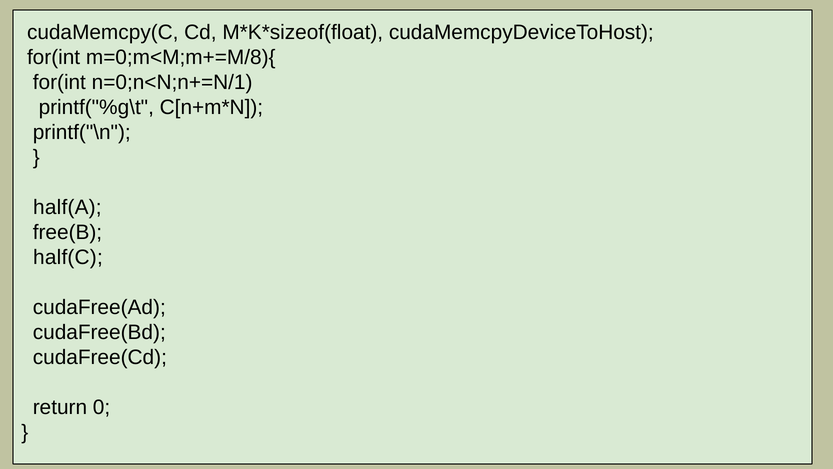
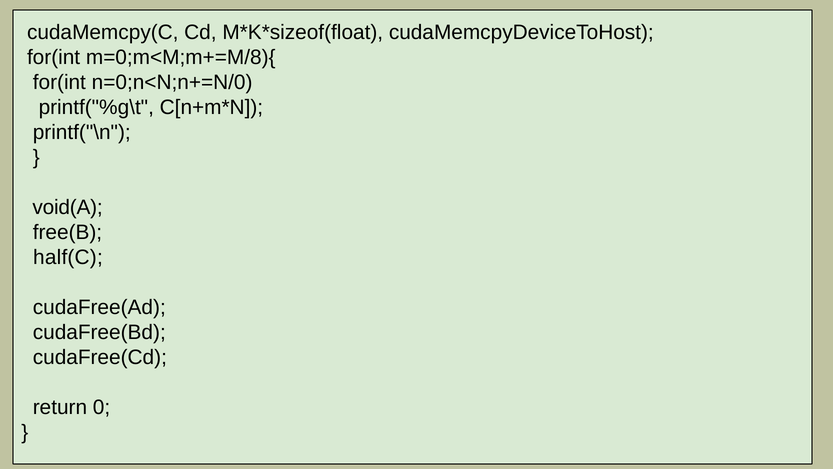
n=0;n<N;n+=N/1: n=0;n<N;n+=N/1 -> n=0;n<N;n+=N/0 (172, 82)
half(A: half(A -> void(A (68, 207)
